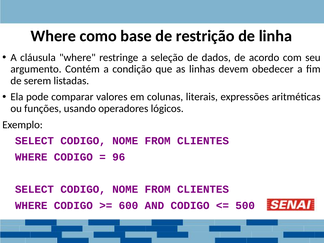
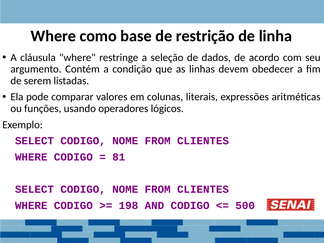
96: 96 -> 81 (119, 157)
600: 600 -> 198 (128, 206)
